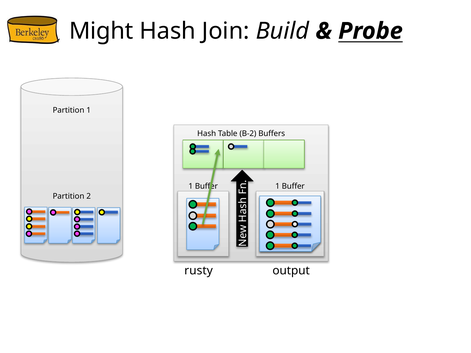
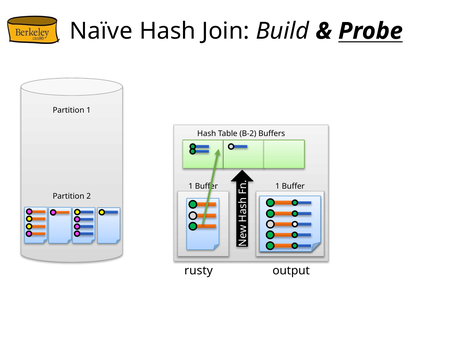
Might: Might -> Naïve (101, 31)
